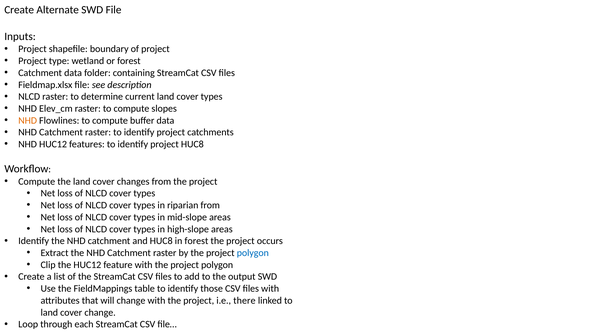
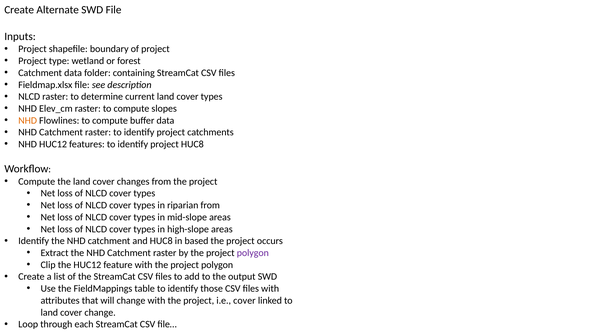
in forest: forest -> based (196, 241)
polygon colour: blue -> purple (253, 253)
i.e there: there -> cover (244, 300)
